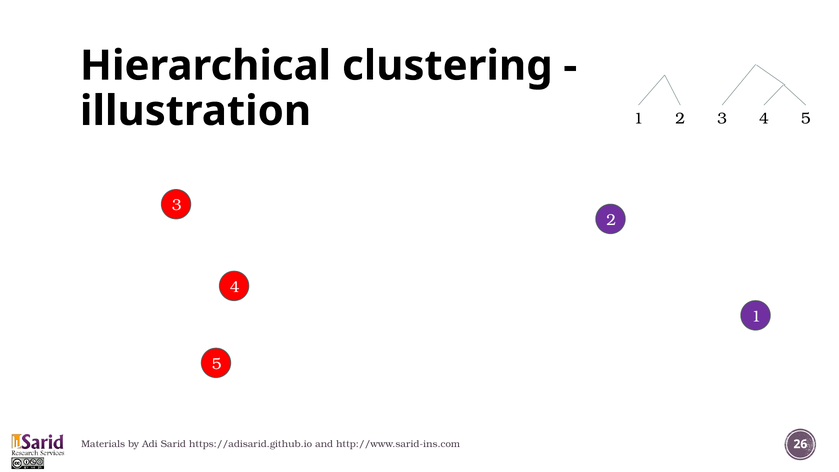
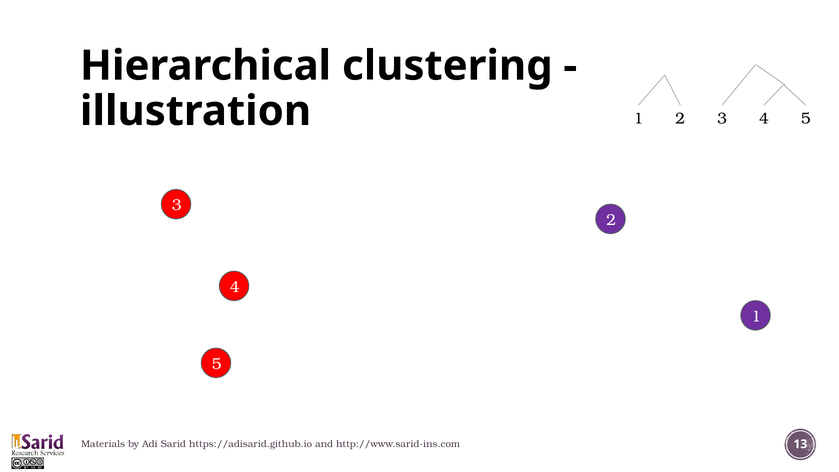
26: 26 -> 13 (800, 444)
